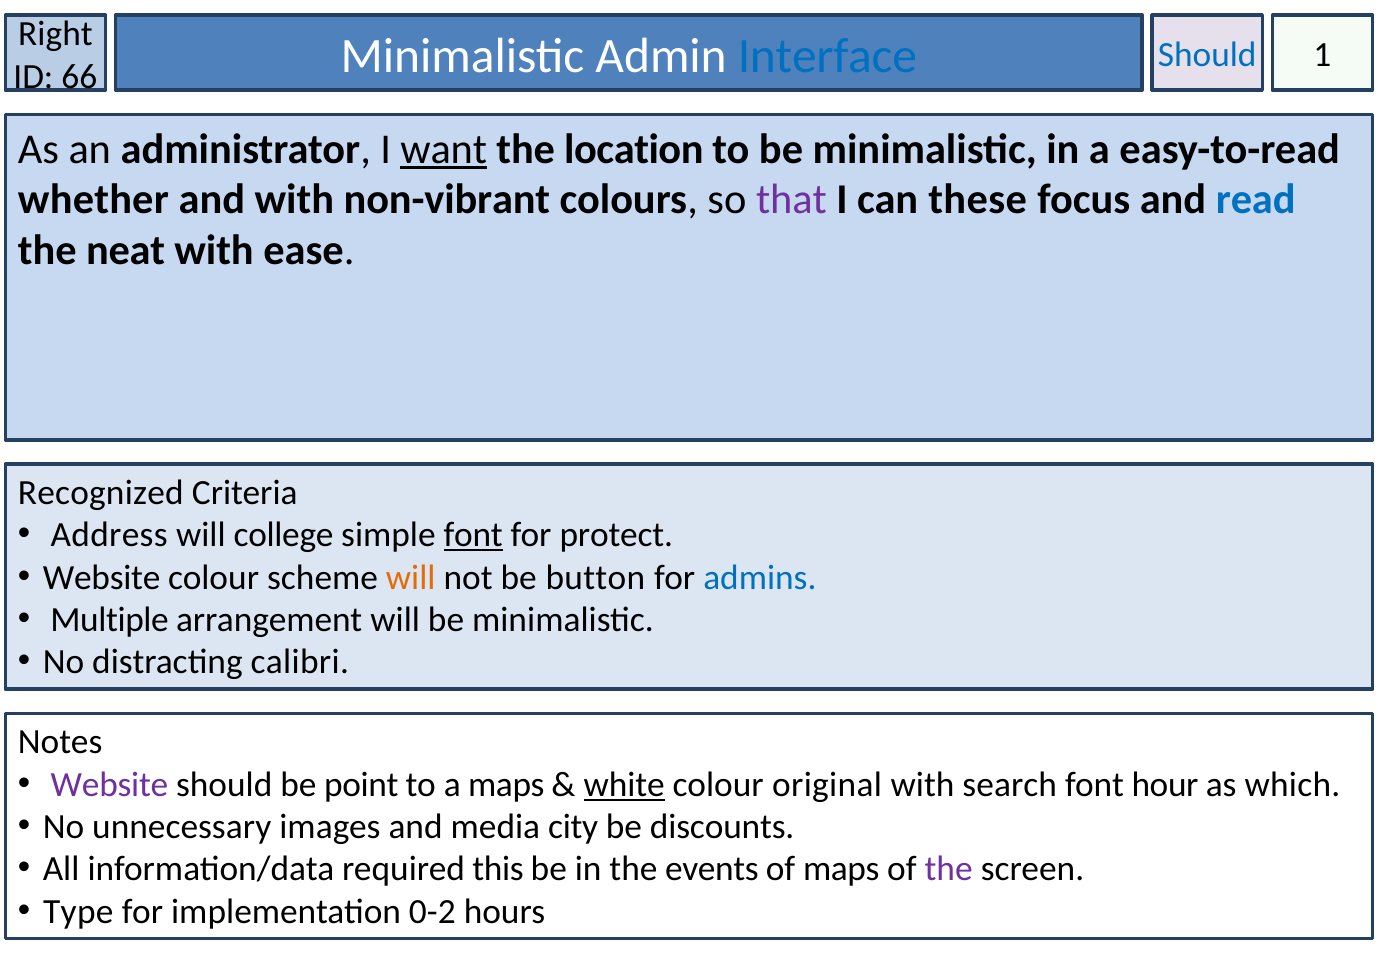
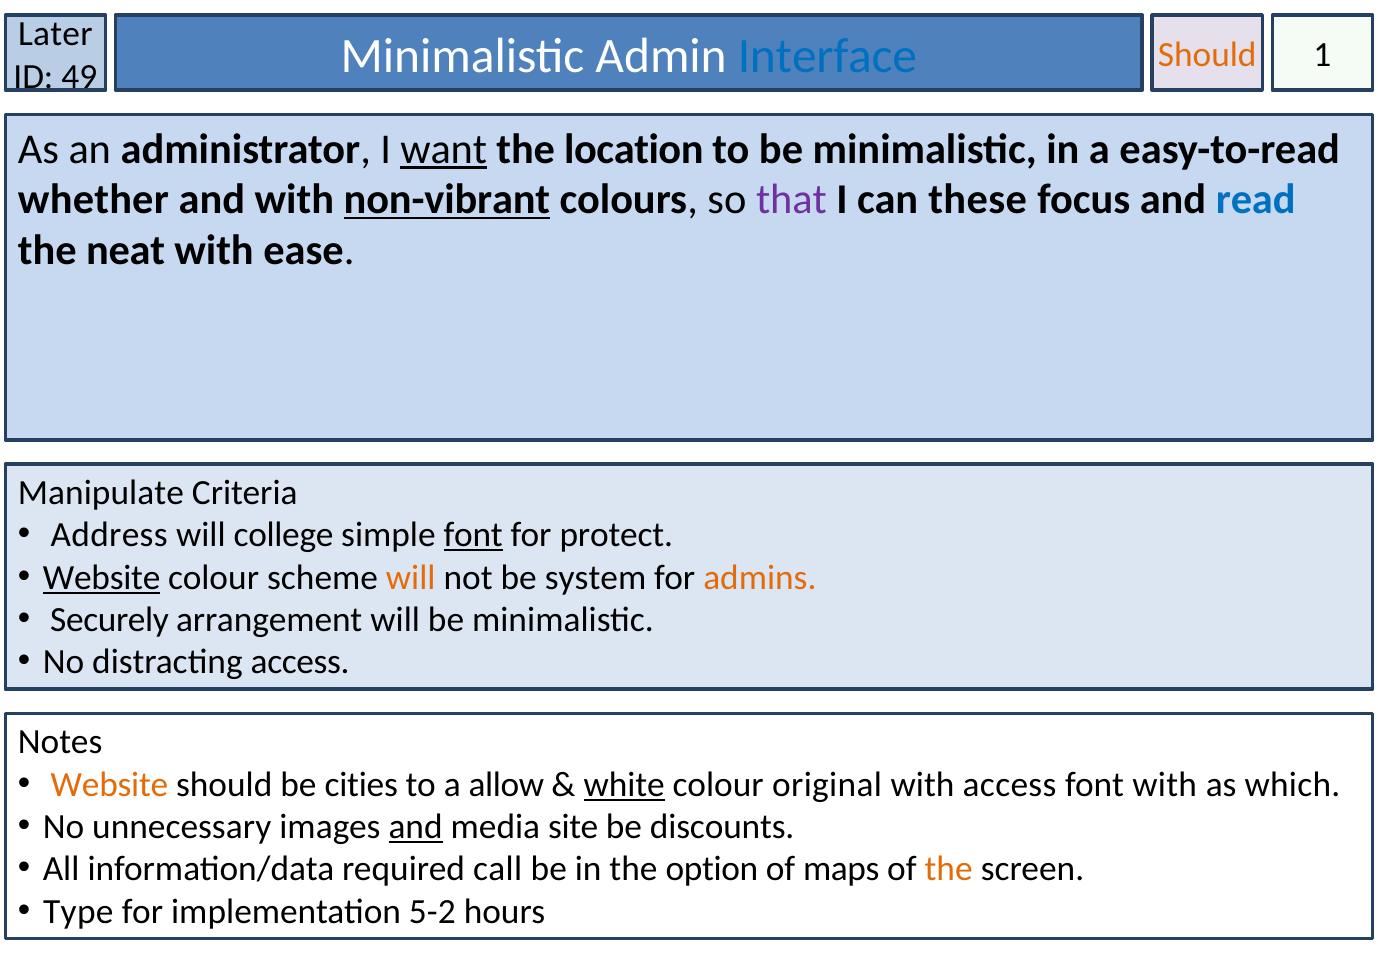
Right: Right -> Later (55, 34)
Should colour: blue -> orange (1207, 55)
66: 66 -> 49 (79, 76)
non-vibrant underline: none -> present (447, 200)
Recognized: Recognized -> Manipulate (101, 493)
Website underline: none -> present (102, 577)
button: button -> system (596, 577)
admins colour: blue -> orange (760, 577)
Multiple: Multiple -> Securely (110, 620)
distracting calibri: calibri -> access (300, 662)
Website colour: purple -> orange (109, 784)
point: point -> cities (361, 784)
a maps: maps -> allow (506, 784)
with search: search -> access (1010, 784)
font hour: hour -> with (1165, 784)
and underline: none -> present (416, 827)
city: city -> site (573, 827)
this: this -> call (498, 869)
events: events -> option (712, 869)
the colour: purple -> orange (949, 869)
0-2: 0-2 -> 5-2 (432, 912)
